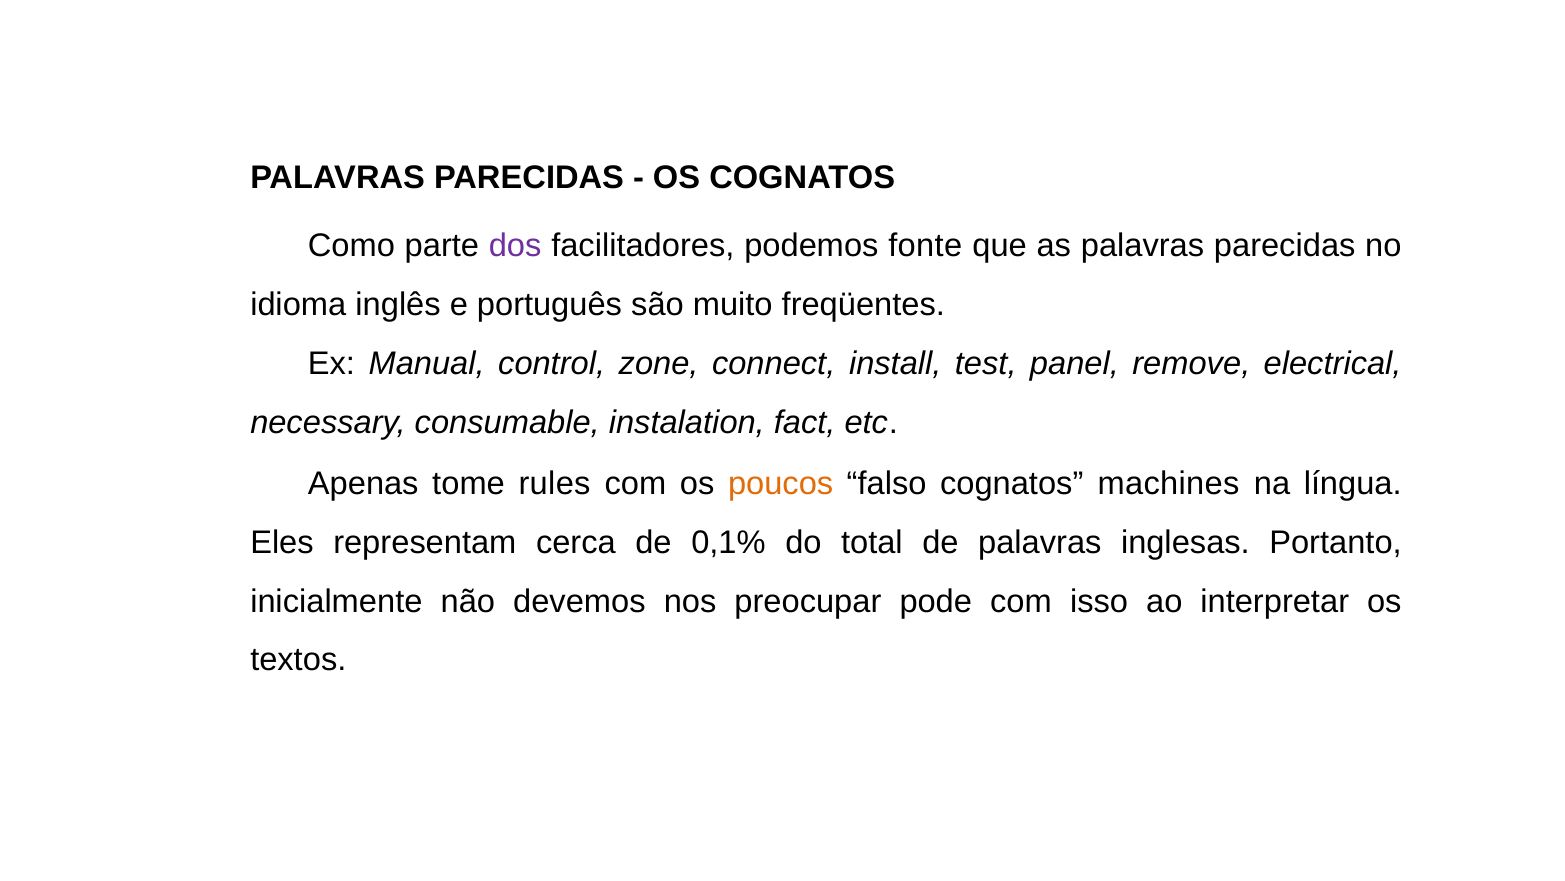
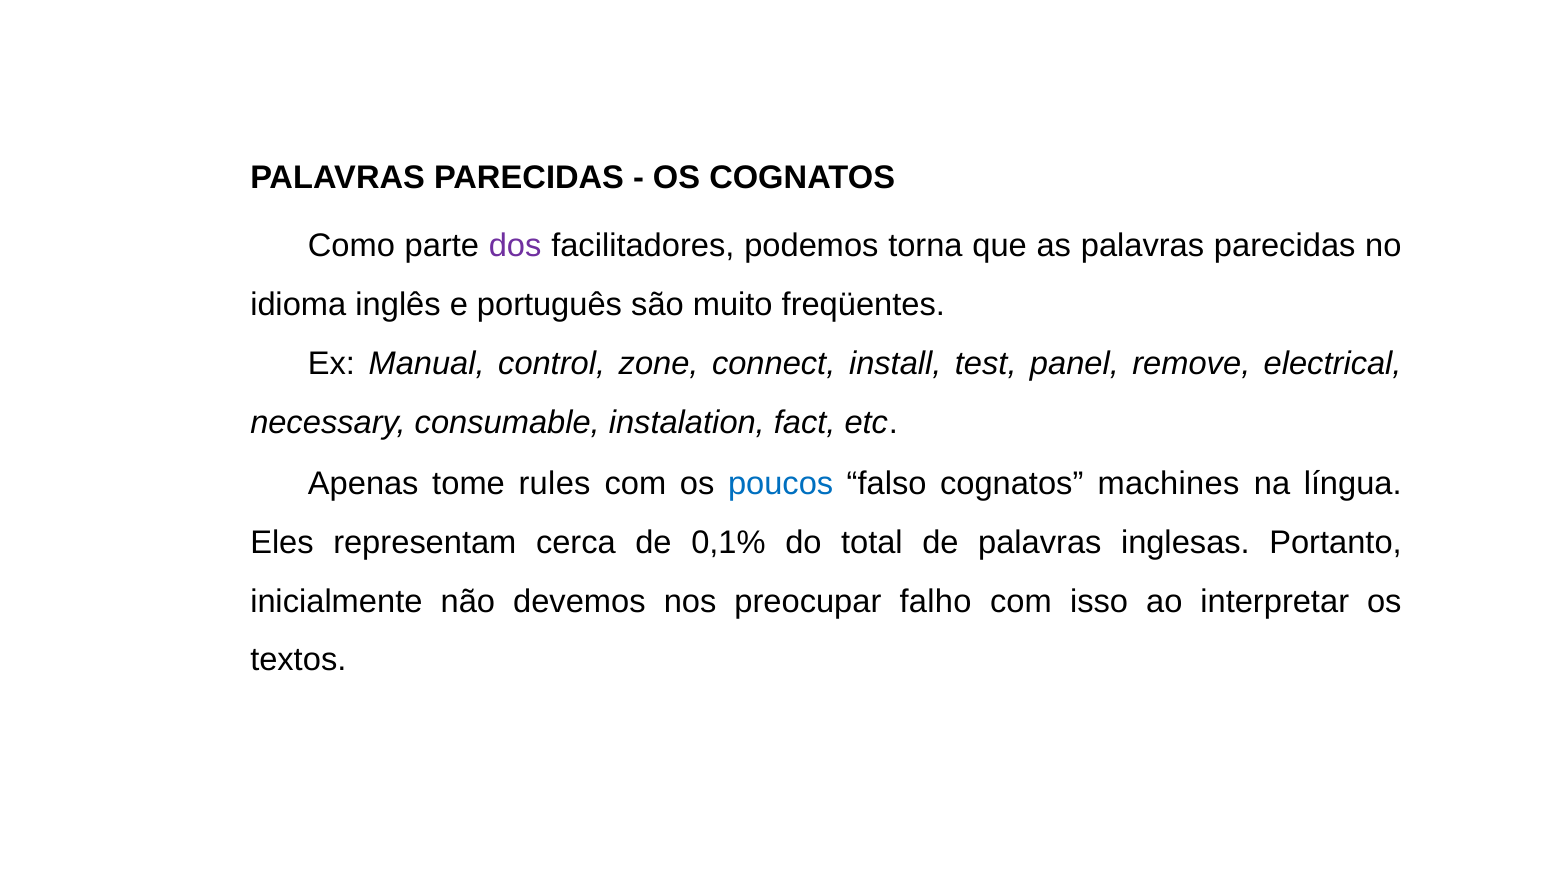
fonte: fonte -> torna (925, 246)
poucos colour: orange -> blue (781, 484)
pode: pode -> falho (936, 601)
